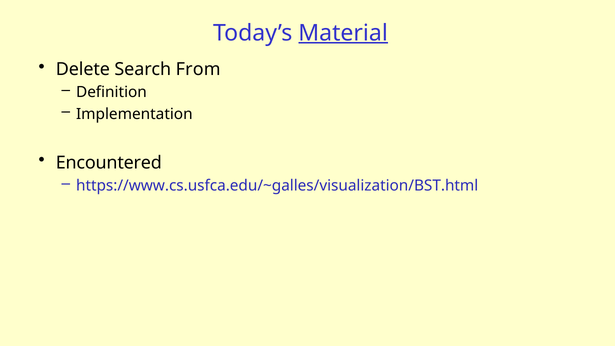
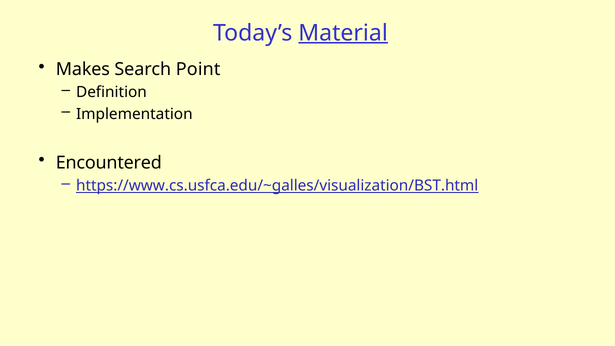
Delete: Delete -> Makes (83, 69)
From: From -> Point (198, 69)
https://www.cs.usfca.edu/~galles/visualization/BST.html underline: none -> present (277, 186)
